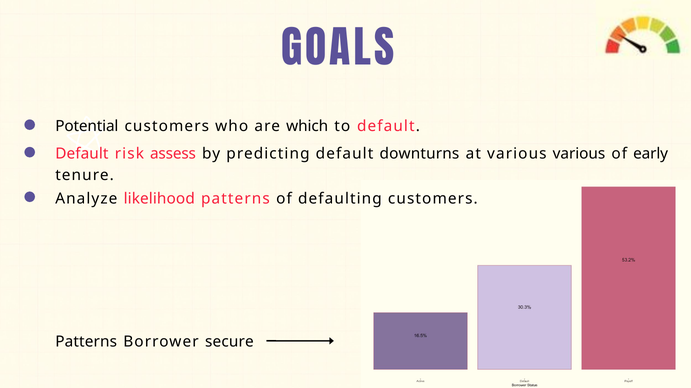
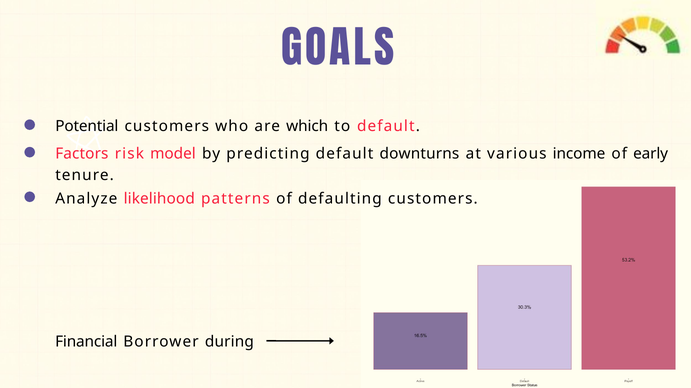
Default: Default -> Factors (82, 154)
assess: assess -> model (173, 154)
various various: various -> income (579, 154)
Patterns: Patterns -> Financial (86, 342)
secure: secure -> during (229, 342)
